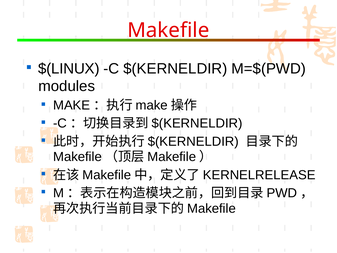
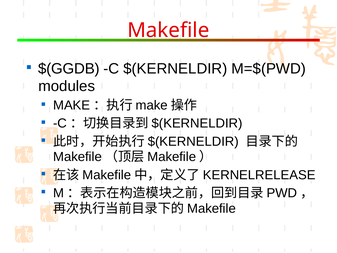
$(LINUX: $(LINUX -> $(GGDB (69, 69)
